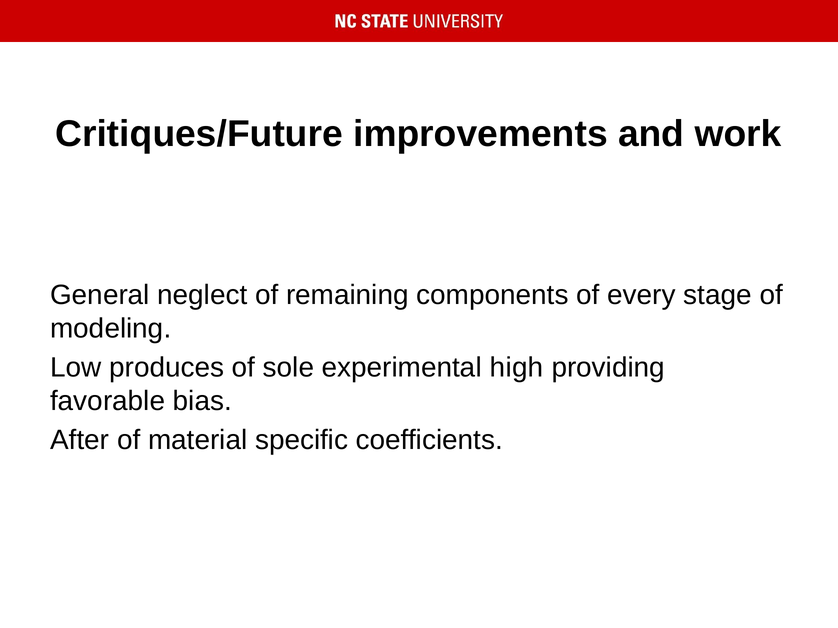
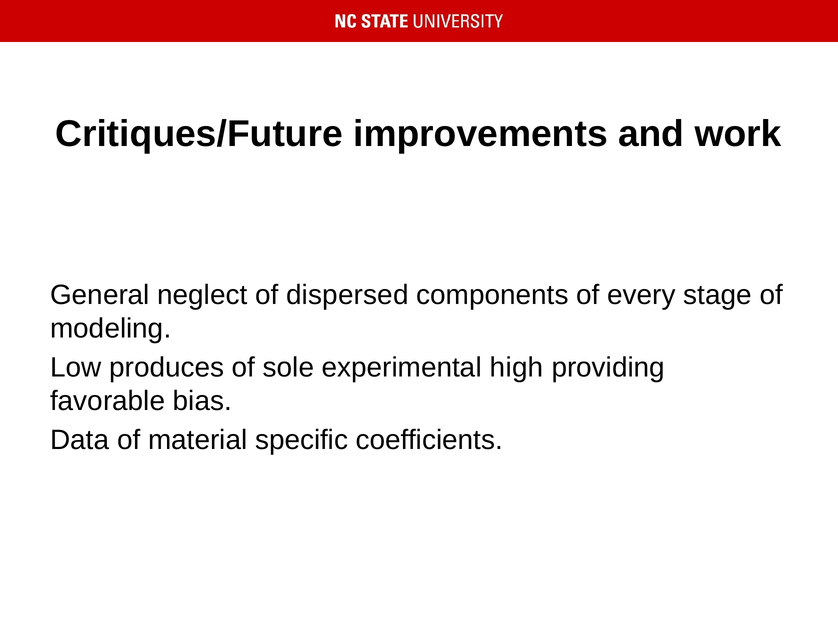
remaining: remaining -> dispersed (347, 295)
After: After -> Data (80, 440)
